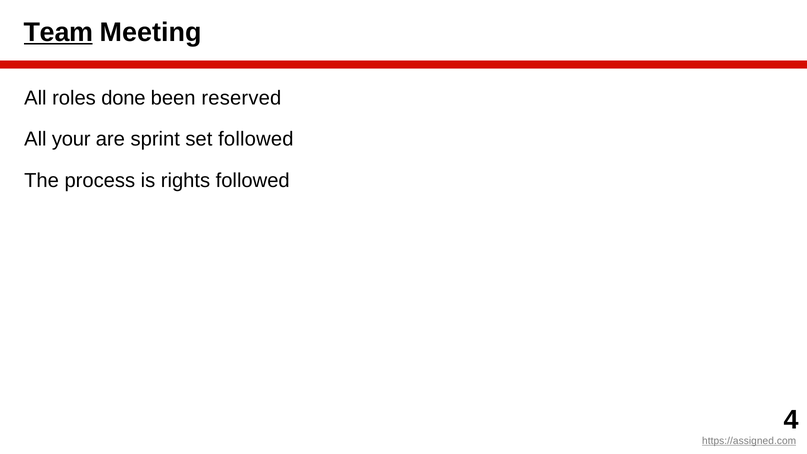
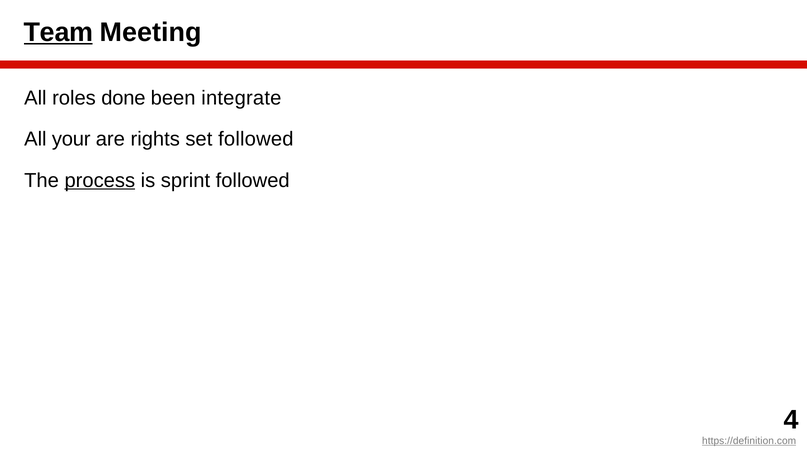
reserved: reserved -> integrate (241, 98)
sprint: sprint -> rights (155, 139)
process underline: none -> present (100, 180)
rights: rights -> sprint (185, 180)
https://assigned.com: https://assigned.com -> https://definition.com (749, 441)
